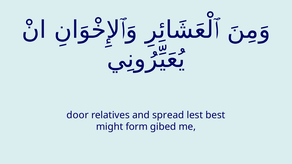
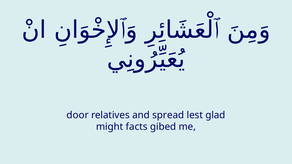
best: best -> glad (215, 115)
form: form -> facts (137, 127)
